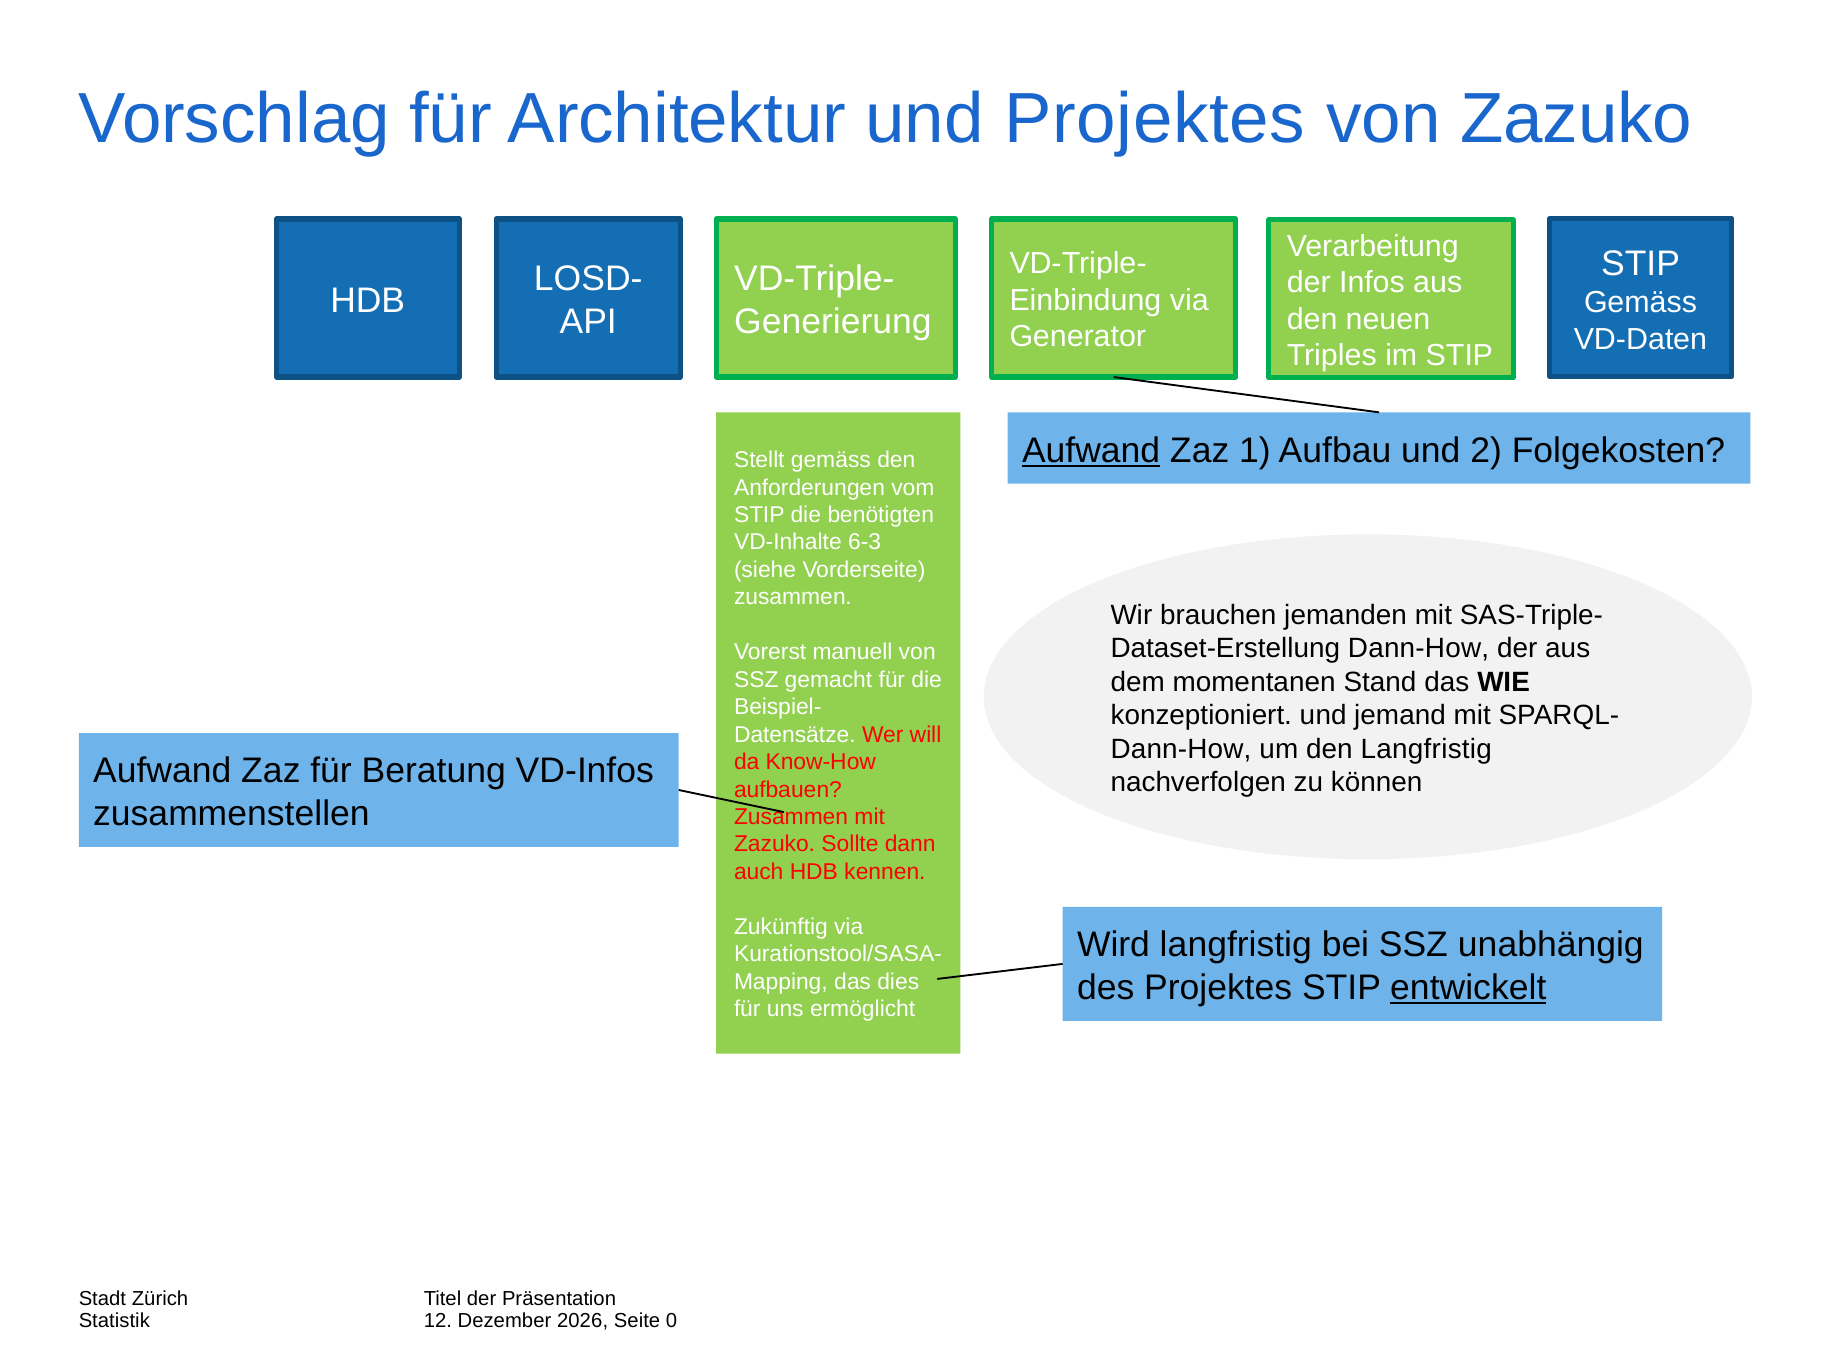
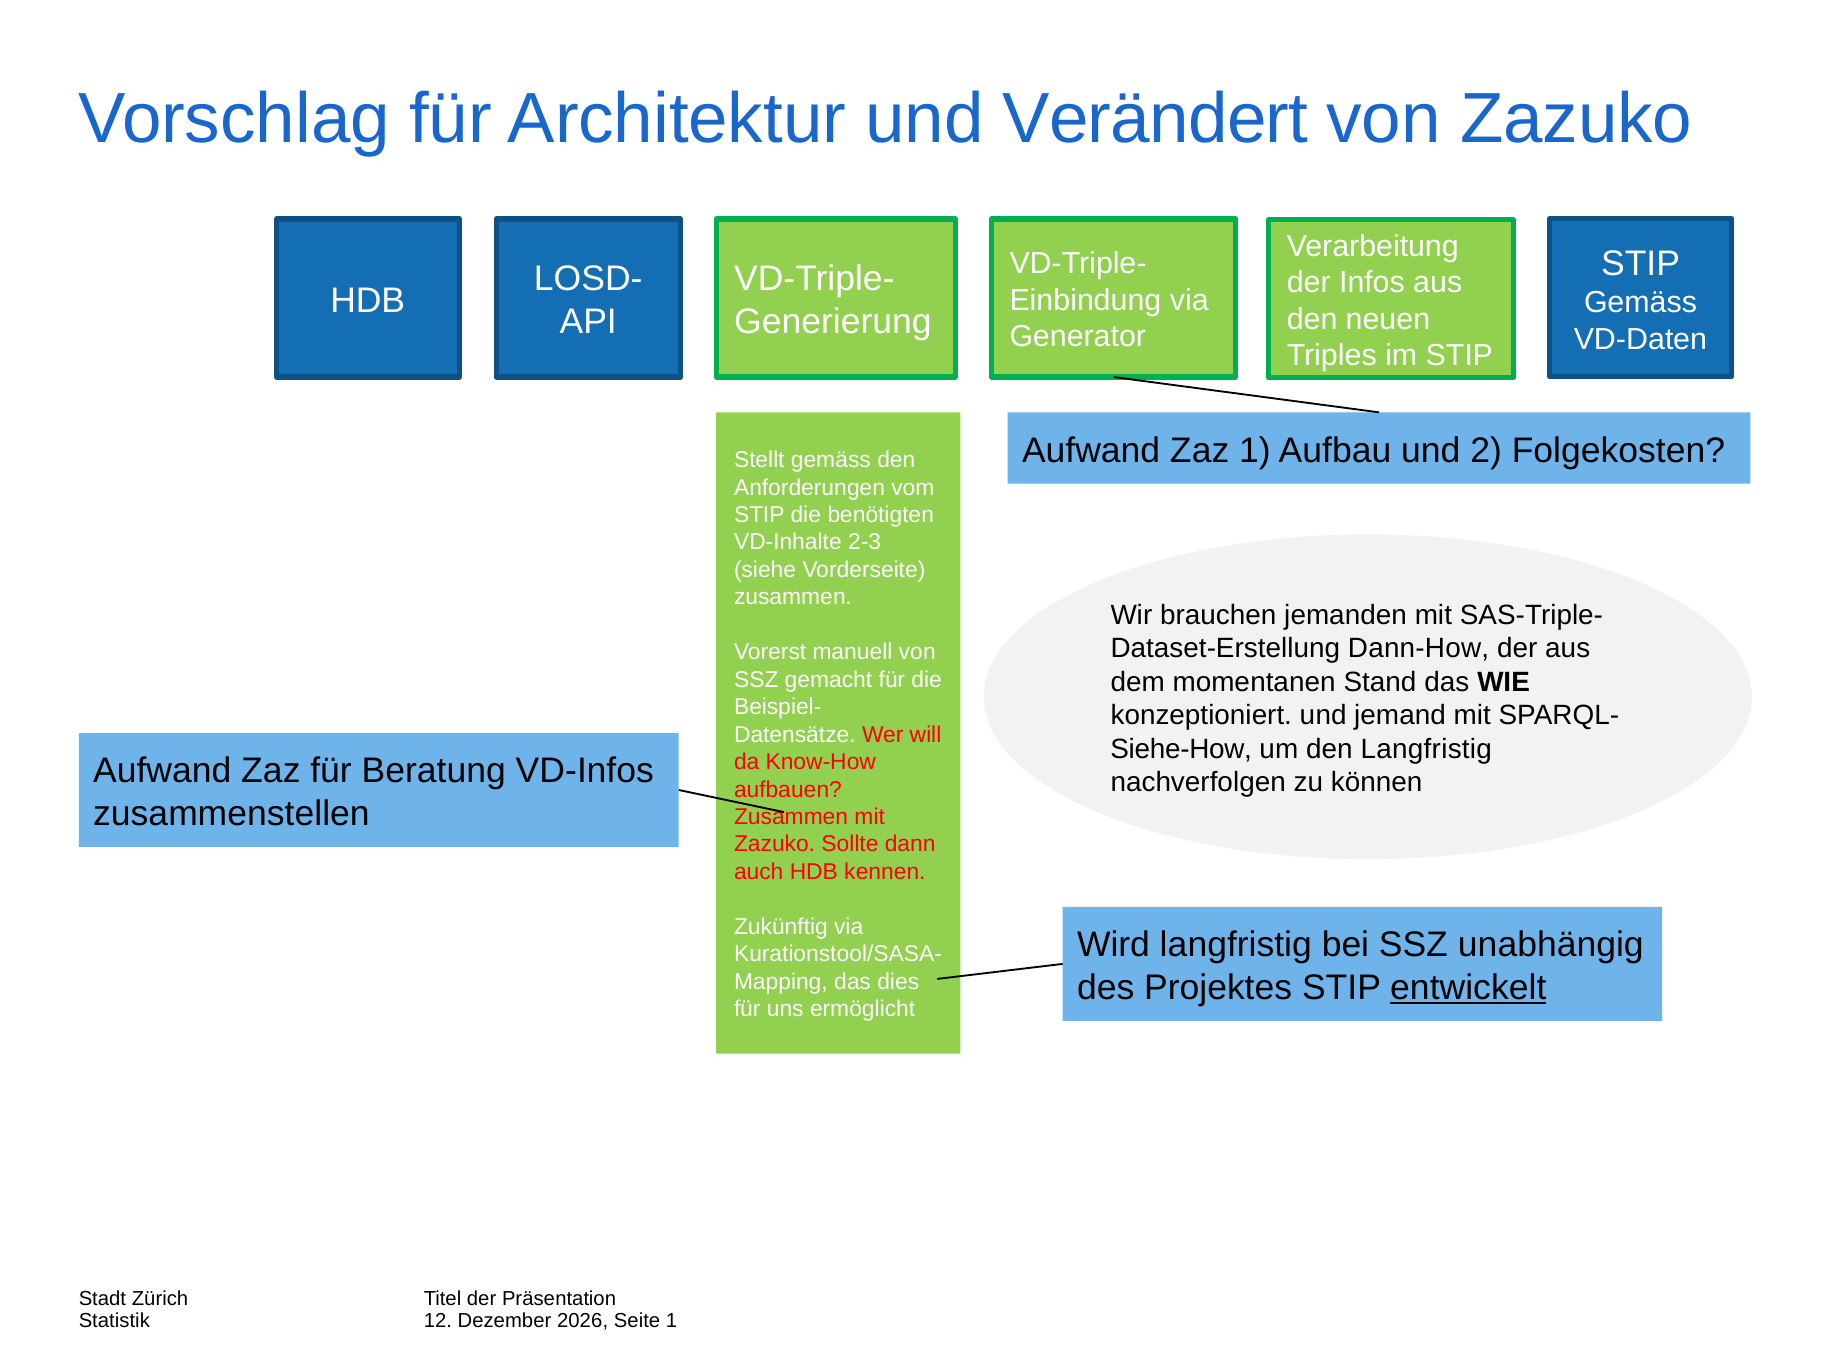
und Projektes: Projektes -> Verändert (1155, 119)
Aufwand underline: present -> none (1091, 450)
6-3: 6-3 -> 2-3 (865, 542)
Dann-How: Dann-How -> Siehe-How (1181, 749)
0: 0 -> 1 (672, 1321)
